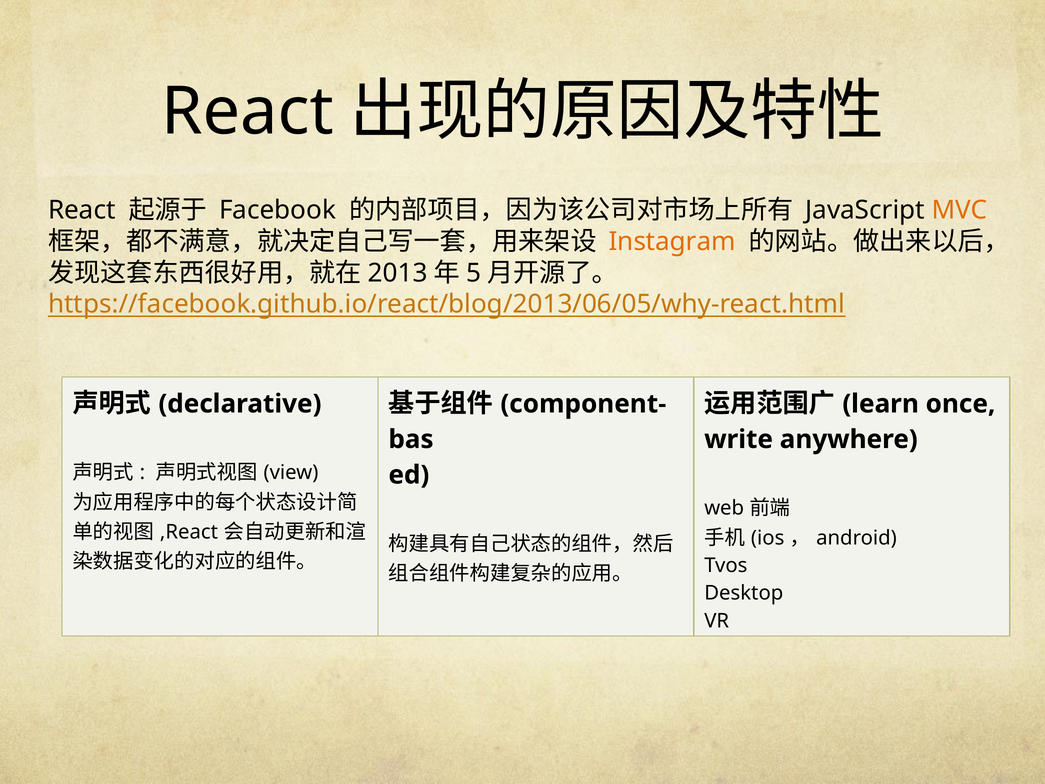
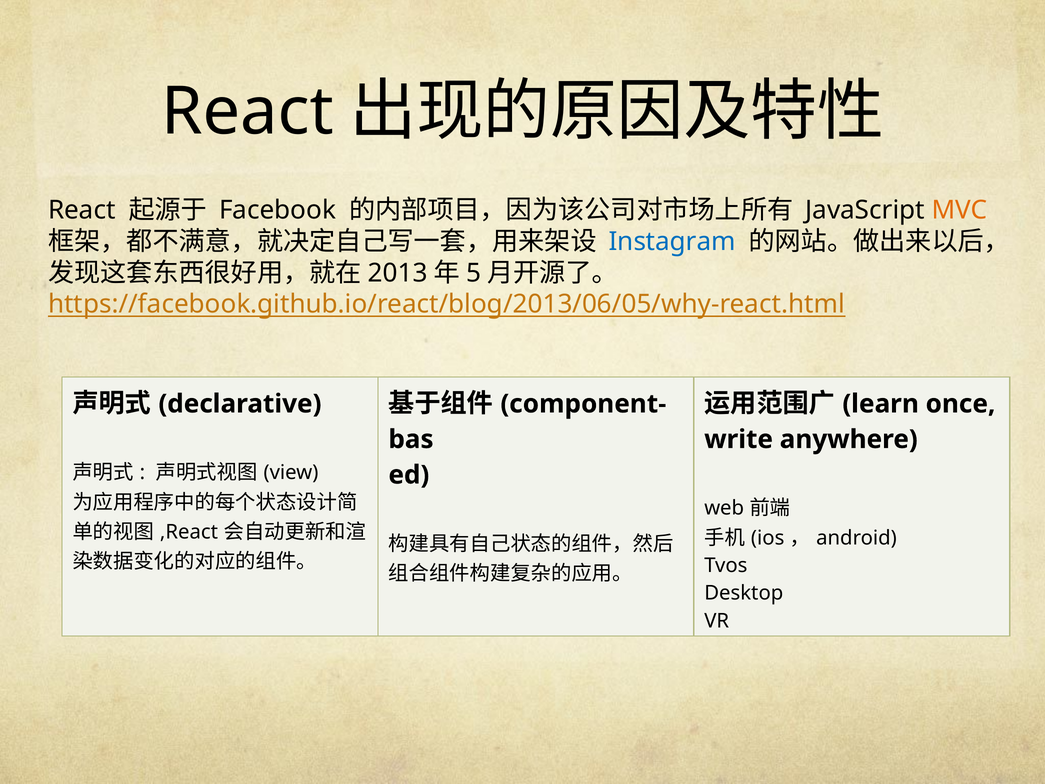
Instagram colour: orange -> blue (672, 242)
